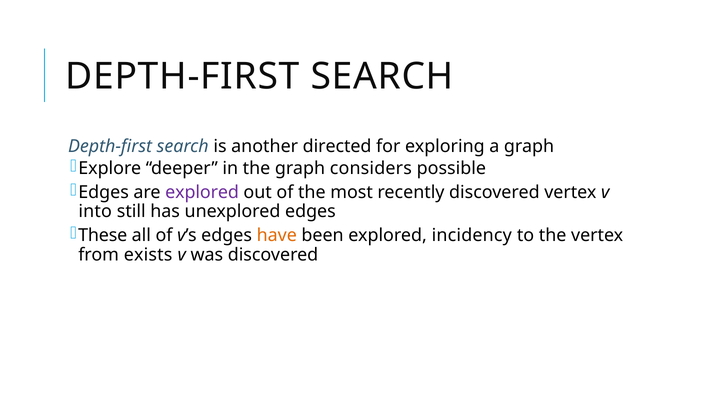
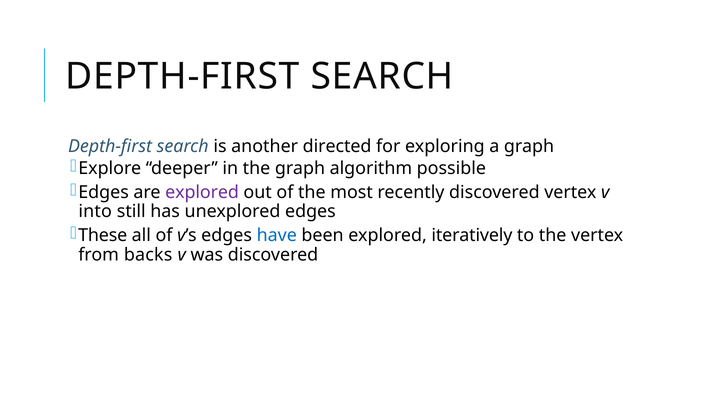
considers: considers -> algorithm (371, 169)
have colour: orange -> blue (277, 235)
incidency: incidency -> iteratively (472, 235)
exists: exists -> backs (148, 255)
